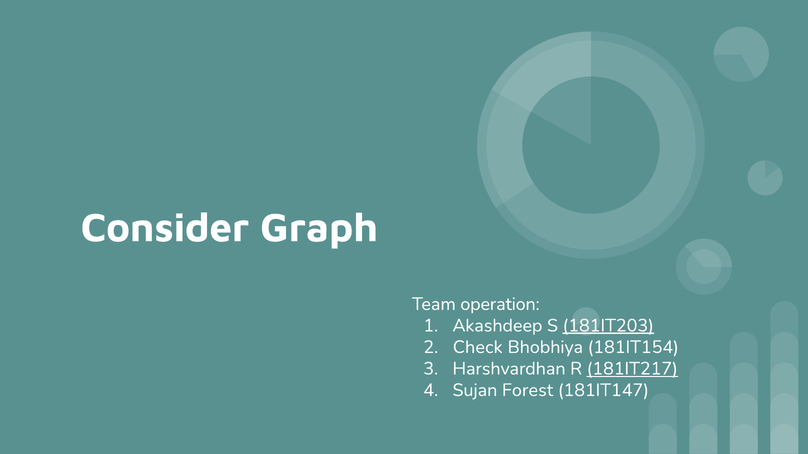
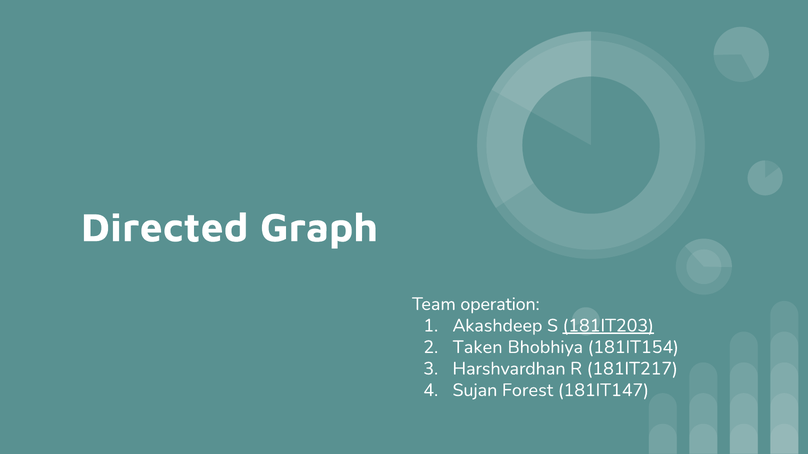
Consider: Consider -> Directed (165, 228)
Check: Check -> Taken (478, 347)
181IT217 underline: present -> none (632, 369)
